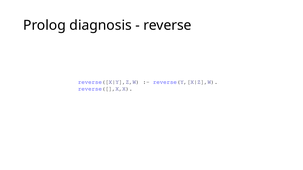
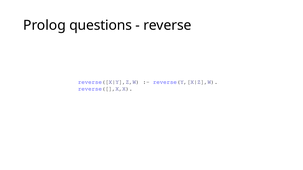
diagnosis: diagnosis -> questions (101, 25)
